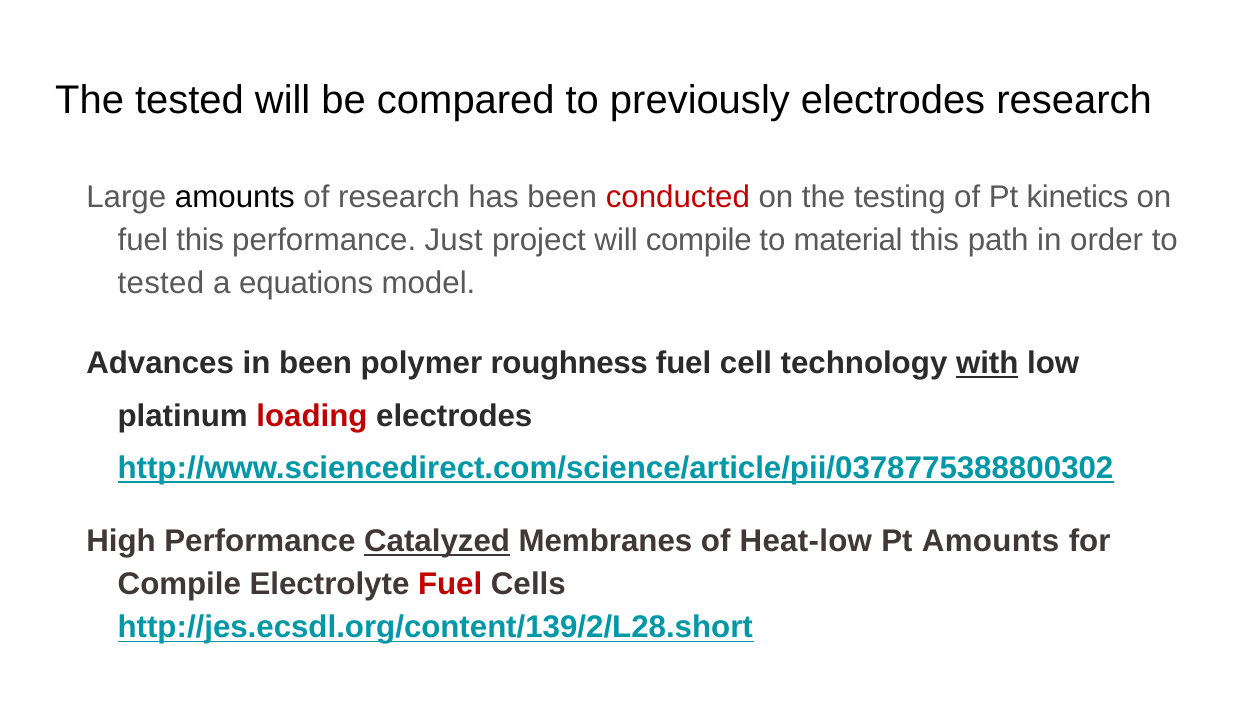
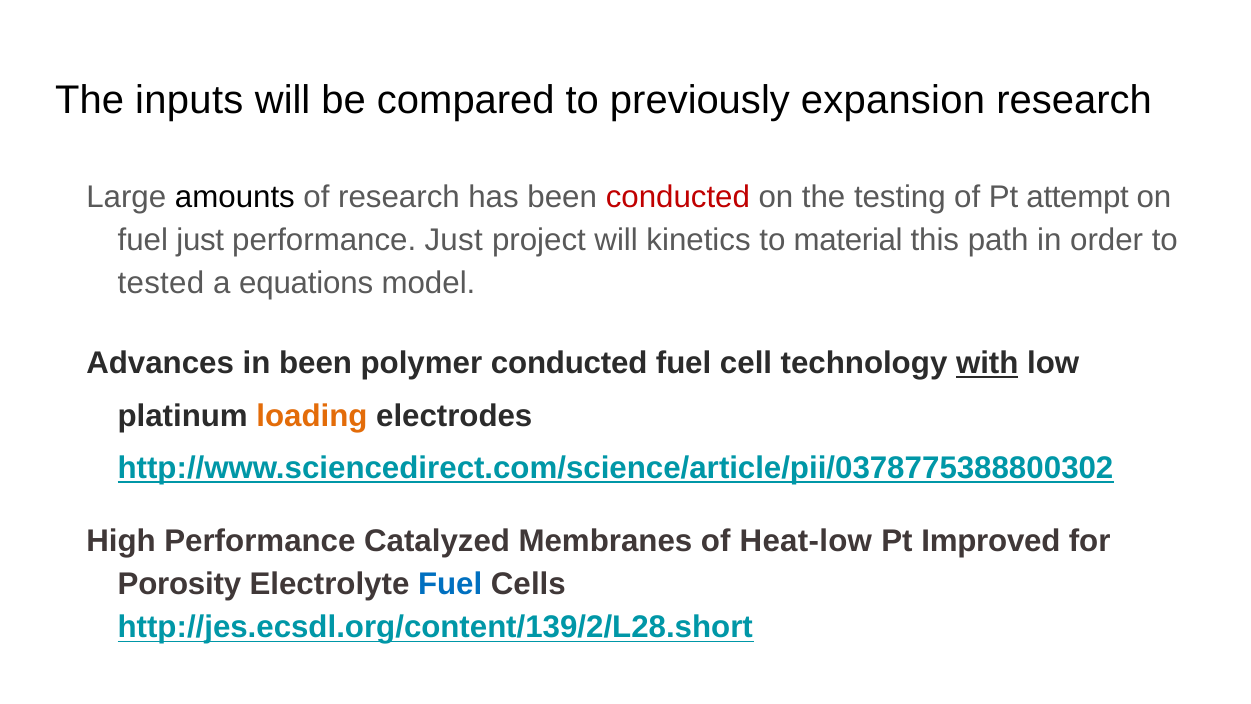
The tested: tested -> inputs (189, 100)
previously electrodes: electrodes -> expansion (893, 100)
kinetics: kinetics -> attempt (1078, 197)
fuel this: this -> just (200, 240)
will compile: compile -> kinetics (699, 240)
polymer roughness: roughness -> conducted (569, 363)
loading colour: red -> orange (312, 416)
Catalyzed underline: present -> none (437, 541)
Pt Amounts: Amounts -> Improved (991, 541)
Compile: Compile -> Porosity (179, 584)
Fuel colour: red -> blue (450, 584)
